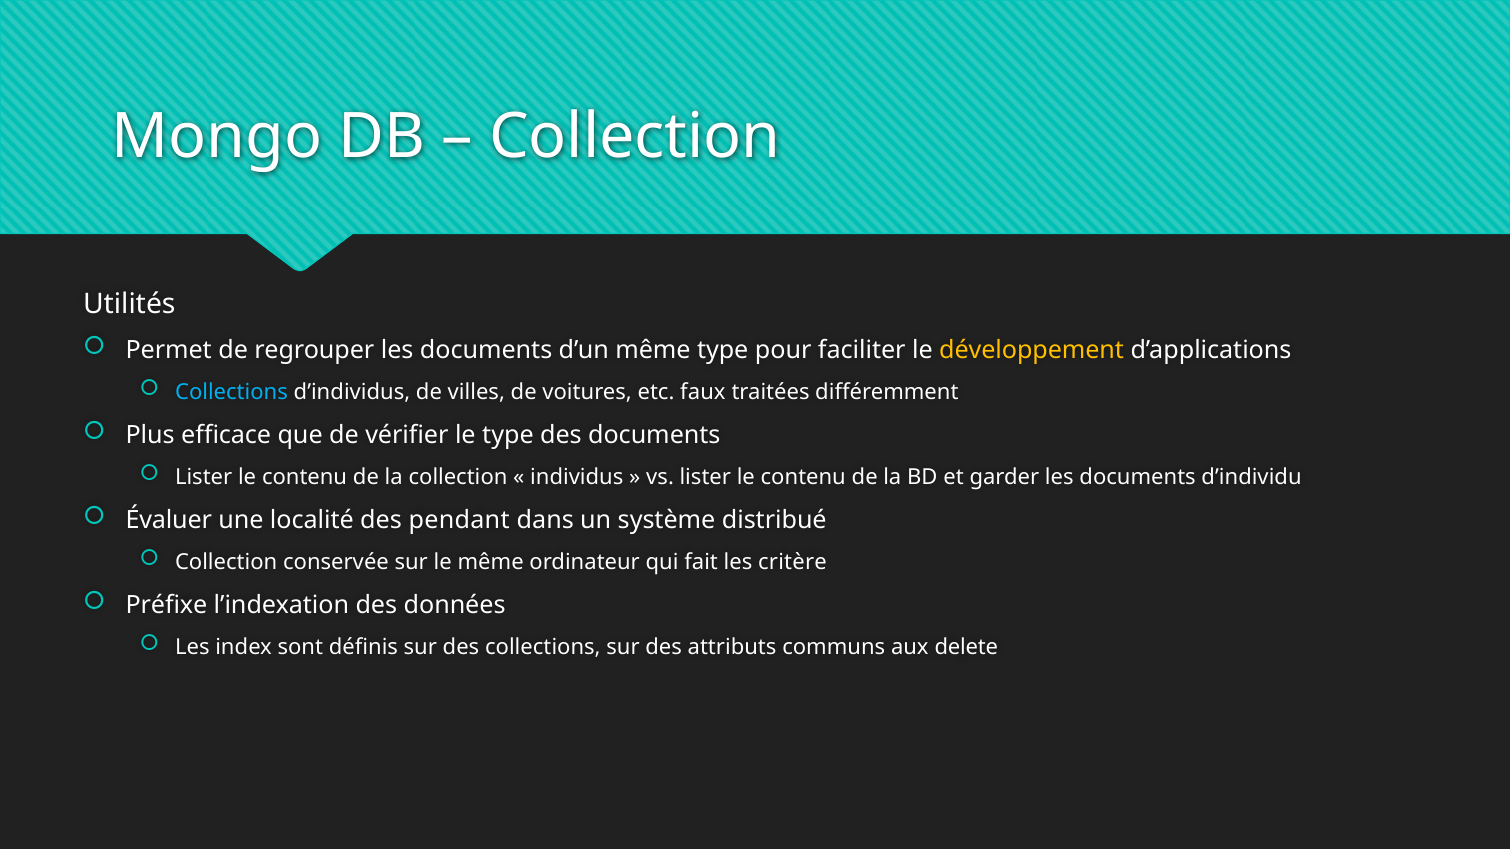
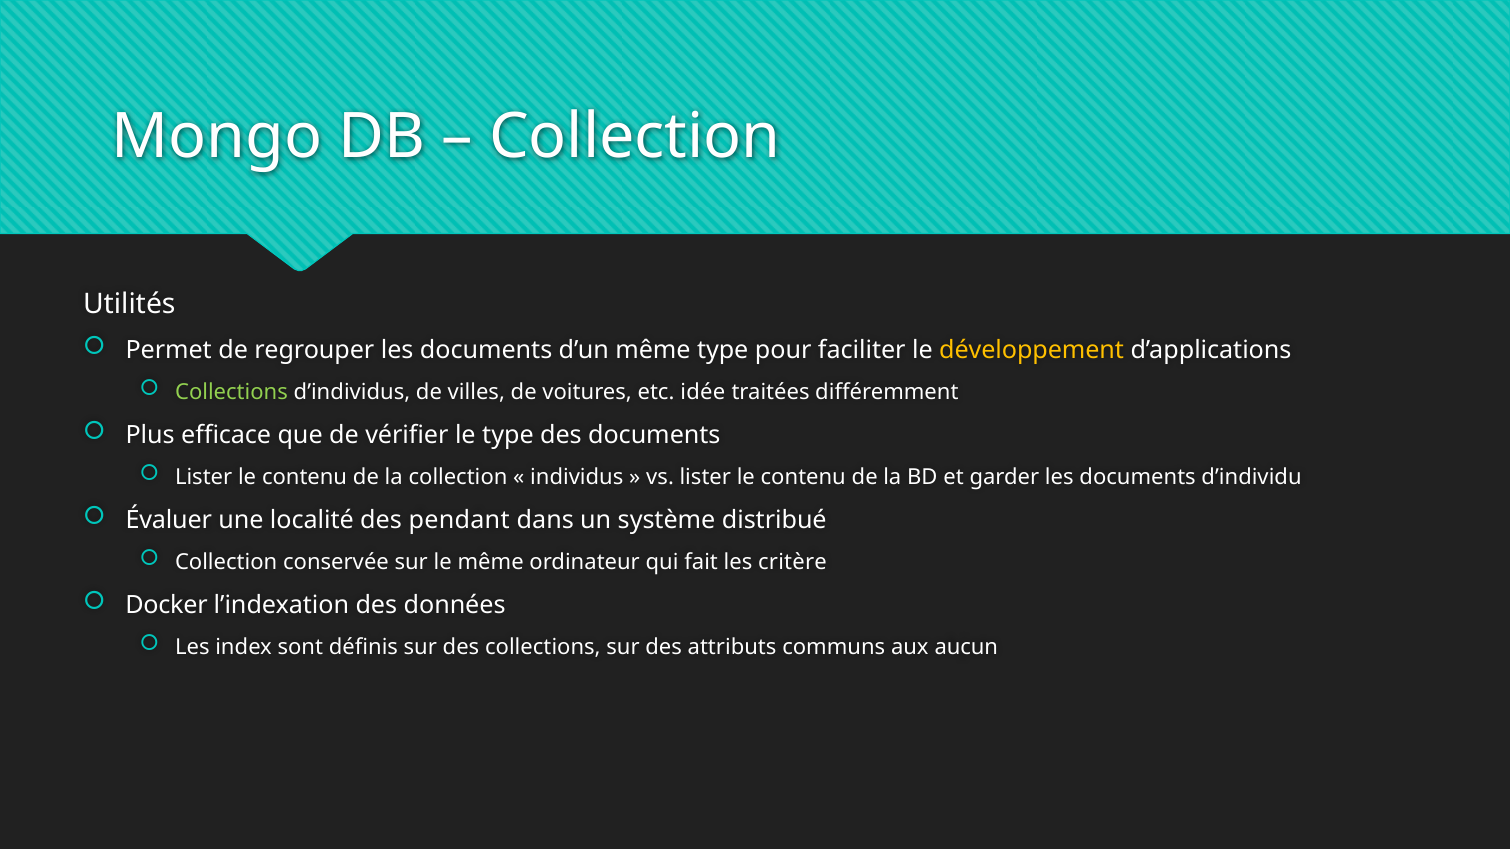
Collections colour: light blue -> light green (231, 392)
faux: faux -> idée (703, 392)
Préfixe: Préfixe -> Docker (167, 605)
delete: delete -> aucun (966, 647)
